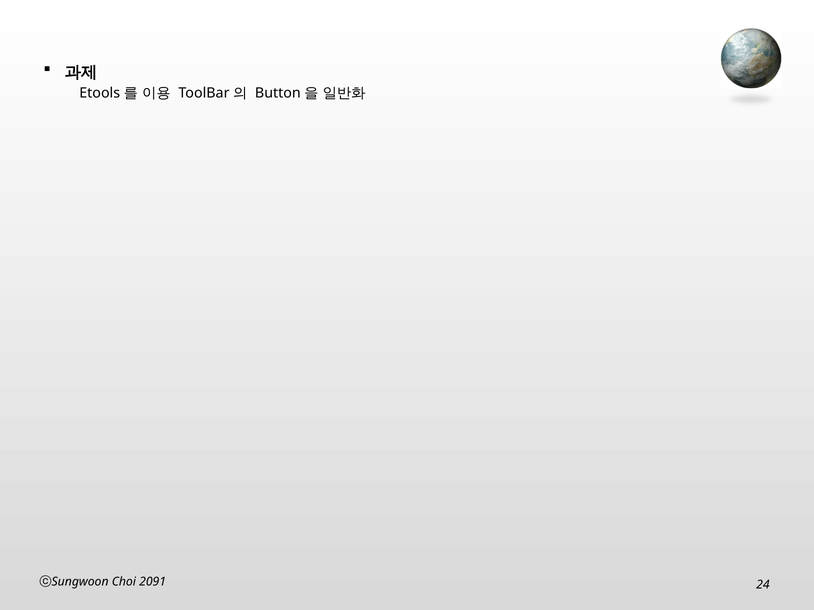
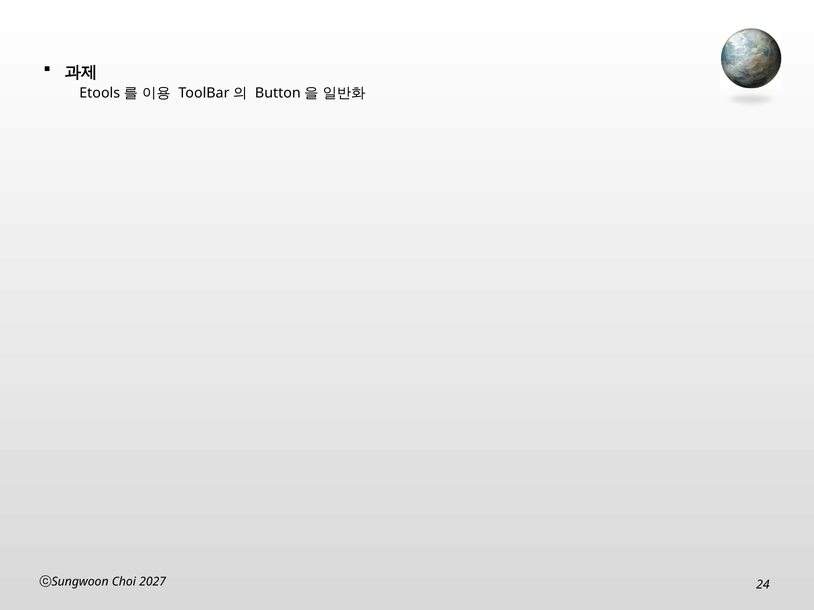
2091: 2091 -> 2027 (153, 583)
